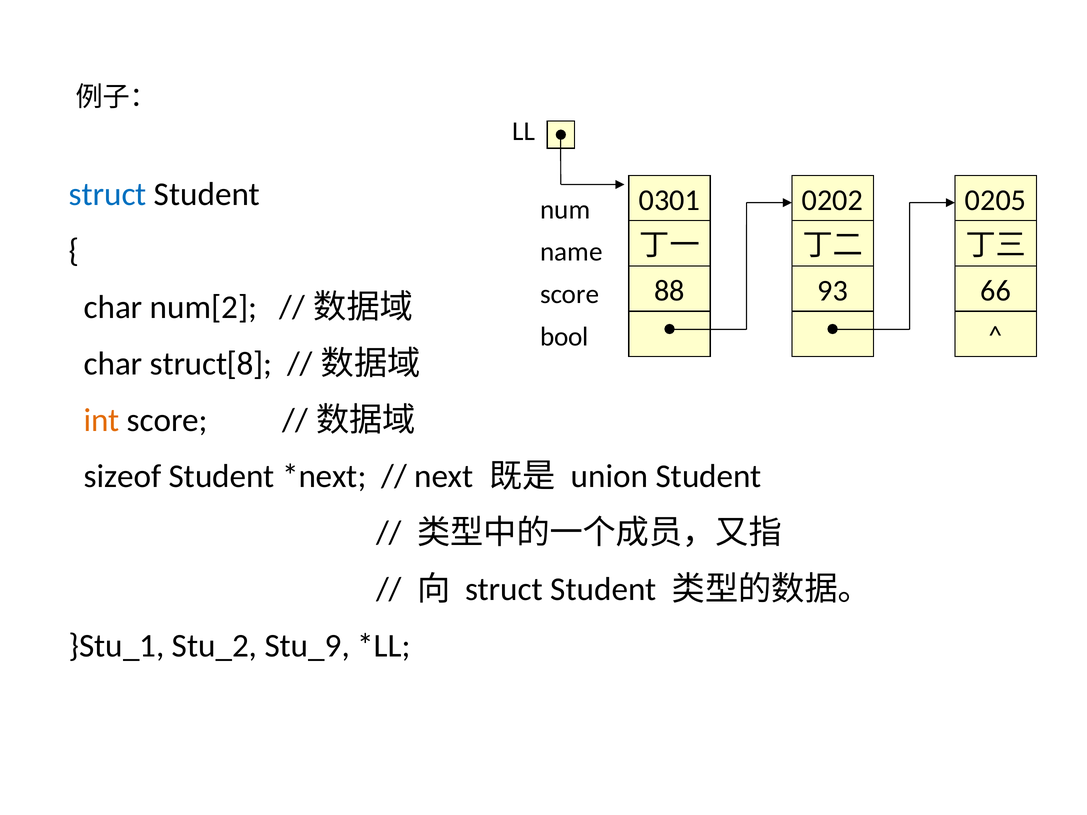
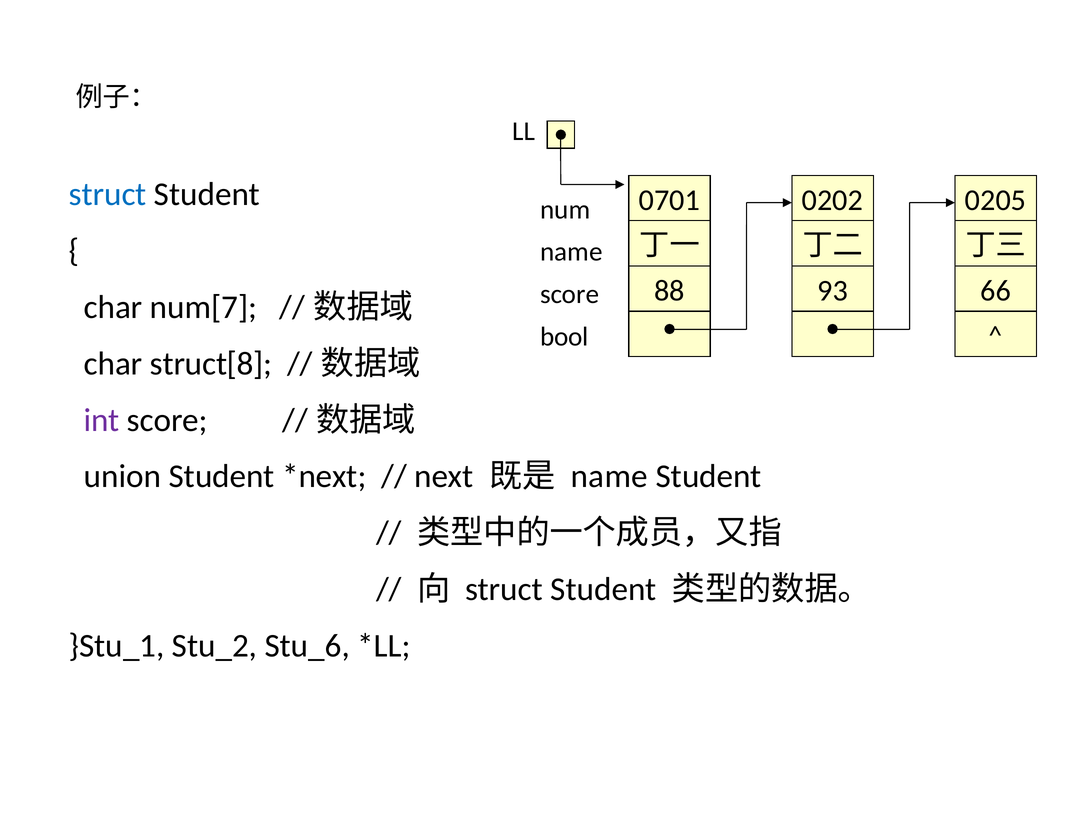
0301: 0301 -> 0701 (669, 200)
num[2: num[2 -> num[7 (204, 307)
int colour: orange -> purple (102, 420)
sizeof: sizeof -> union (123, 477)
union: union -> name (609, 477)
Stu_9: Stu_9 -> Stu_6 (307, 646)
